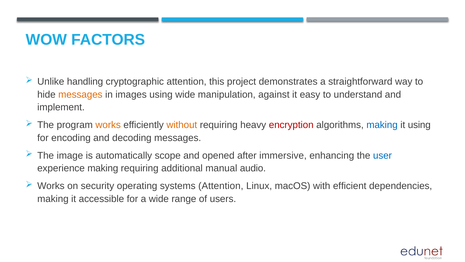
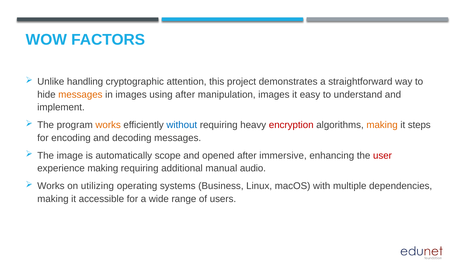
using wide: wide -> after (185, 94)
manipulation against: against -> images (274, 94)
without colour: orange -> blue (182, 125)
making colour: blue -> orange (382, 125)
it using: using -> steps (419, 125)
user colour: blue -> red (382, 155)
security: security -> utilizing (97, 186)
systems Attention: Attention -> Business (221, 186)
efficient: efficient -> multiple (350, 186)
